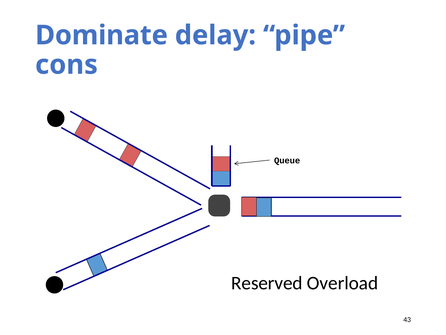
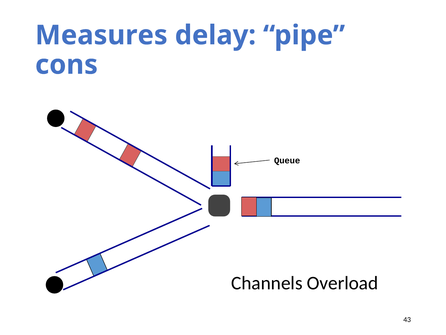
Dominate: Dominate -> Measures (101, 35)
Reserved: Reserved -> Channels (267, 283)
